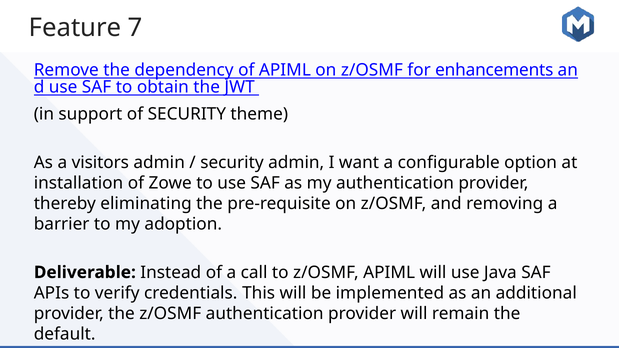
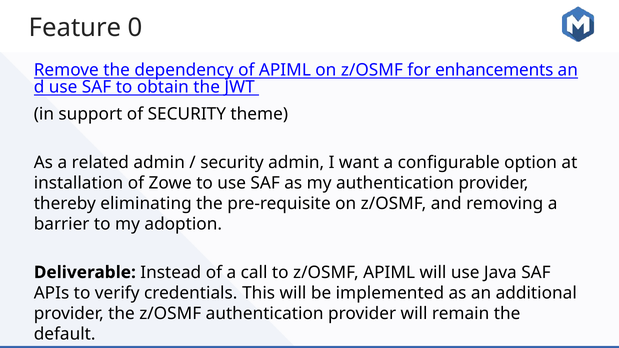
7: 7 -> 0 (135, 28)
visitors: visitors -> related (100, 162)
